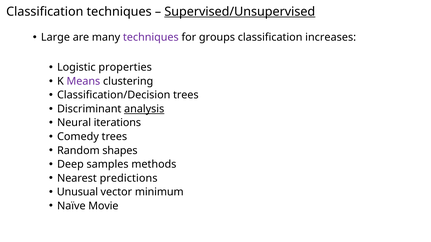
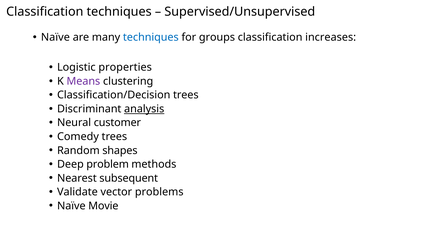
Supervised/Unsupervised underline: present -> none (240, 12)
Large: Large -> Naïve (55, 38)
techniques colour: purple -> blue (151, 38)
iterations: iterations -> customer (117, 123)
samples: samples -> problem (108, 165)
predictions: predictions -> subsequent (129, 178)
Unusual: Unusual -> Validate (77, 192)
minimum: minimum -> problems (159, 192)
